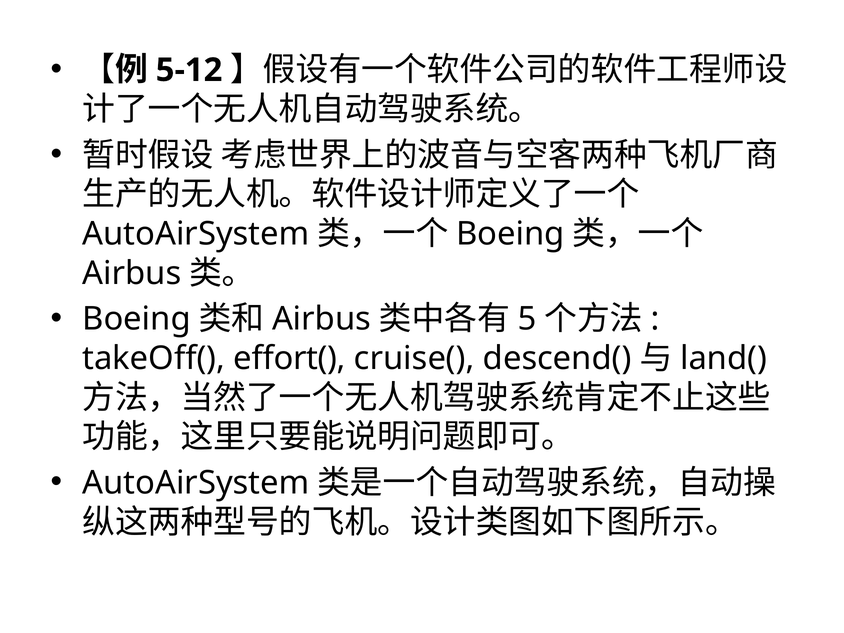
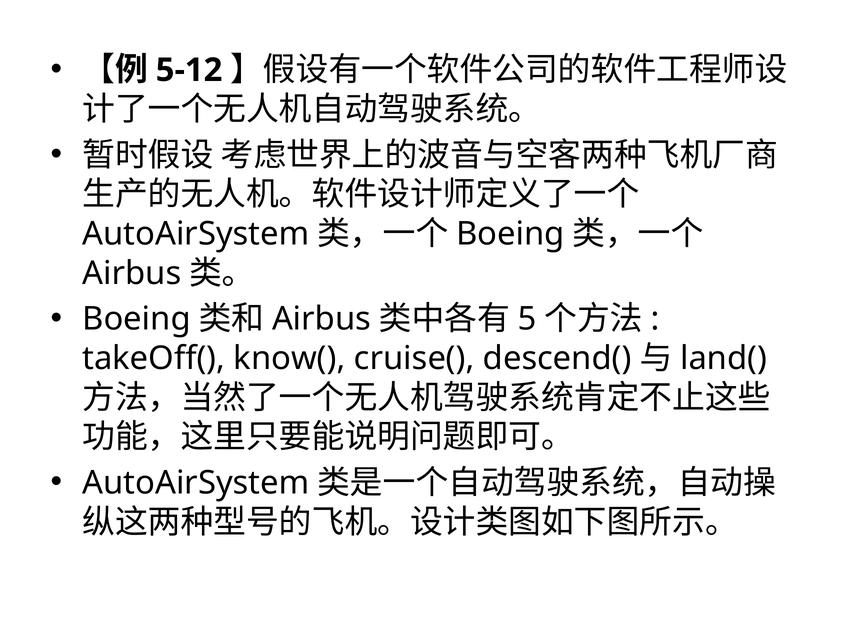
effort(: effort( -> know( (289, 358)
